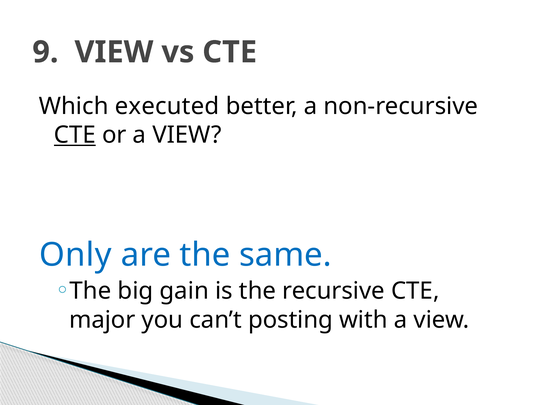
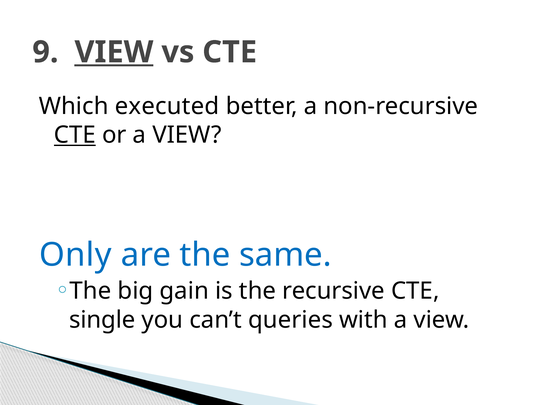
VIEW underline: none -> present (114, 52)
major: major -> single (102, 320)
posting: posting -> queries (290, 320)
